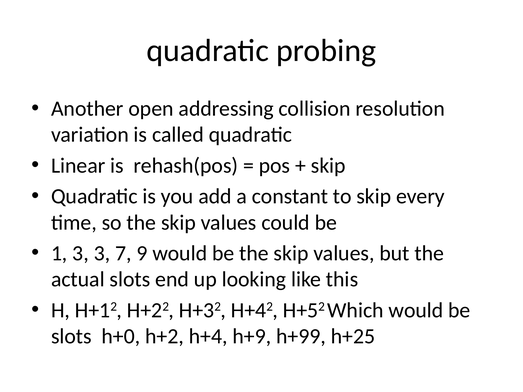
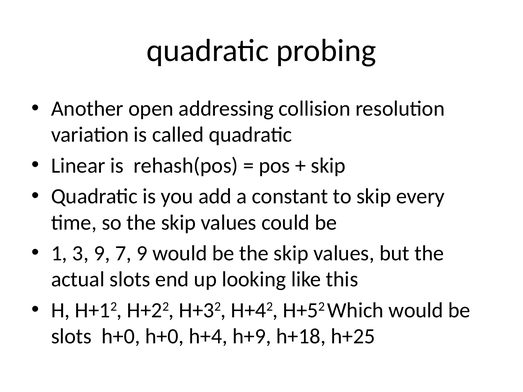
3 3: 3 -> 9 (102, 253)
h+0 h+2: h+2 -> h+0 (165, 337)
h+99: h+99 -> h+18 (301, 337)
